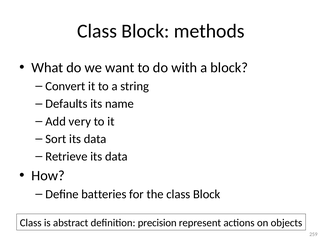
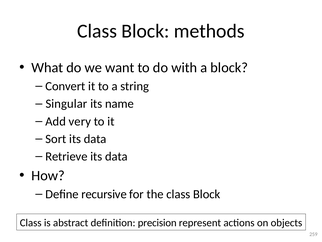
Defaults: Defaults -> Singular (66, 104)
batteries: batteries -> recursive (104, 194)
